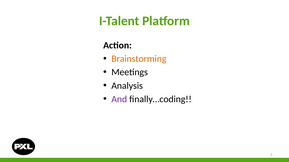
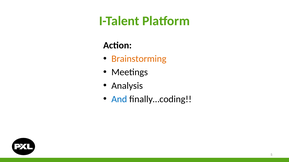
And colour: purple -> blue (119, 99)
